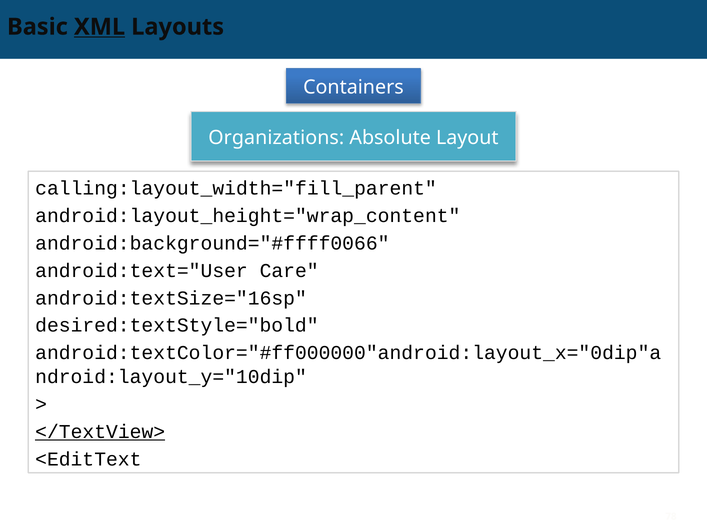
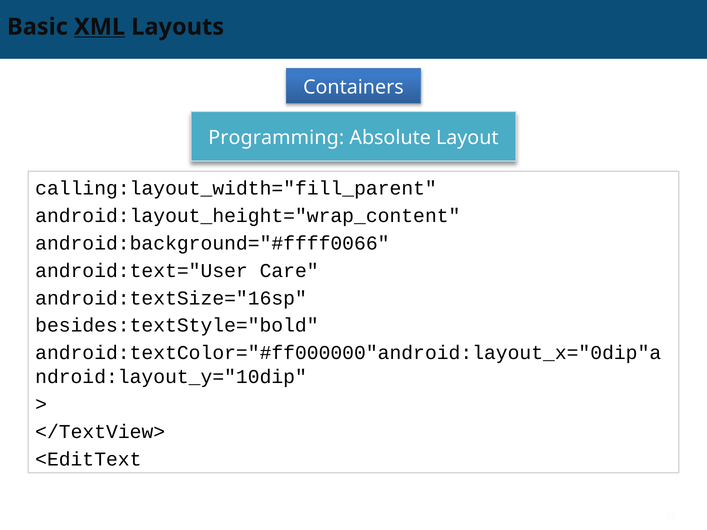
Organizations: Organizations -> Programming (276, 138)
desired:textStyle="bold: desired:textStyle="bold -> besides:textStyle="bold (177, 326)
</TextView> underline: present -> none (100, 432)
